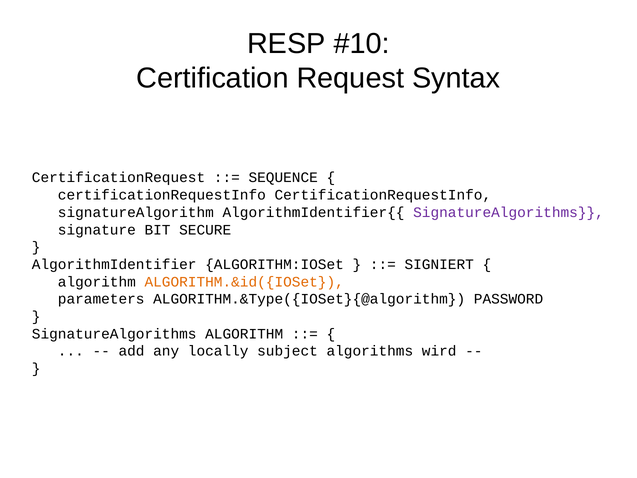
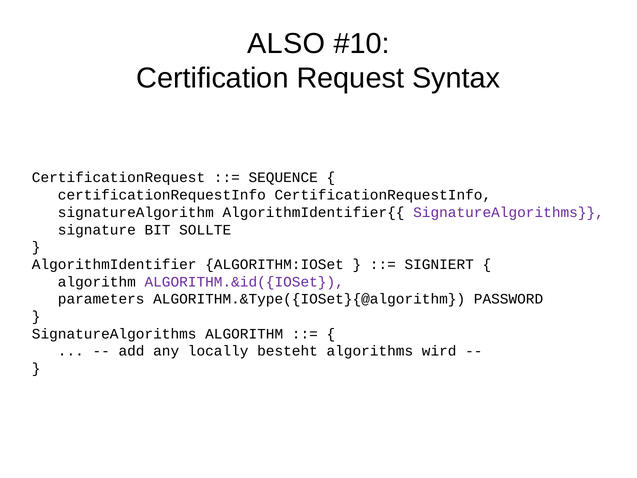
RESP: RESP -> ALSO (286, 44)
SECURE: SECURE -> SOLLTE (205, 230)
ALGORITHM.&id({IOSet colour: orange -> purple (244, 282)
subject: subject -> besteht (288, 351)
